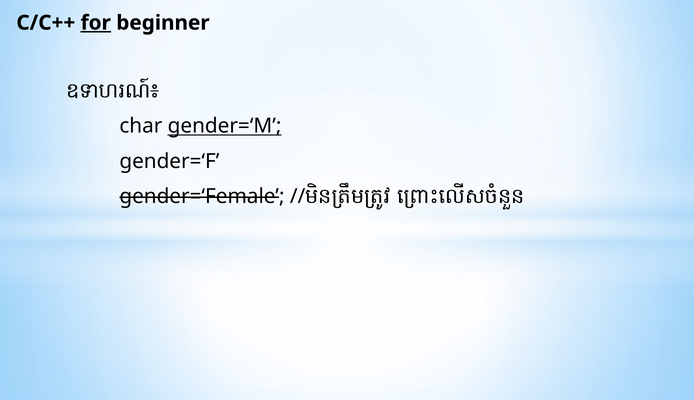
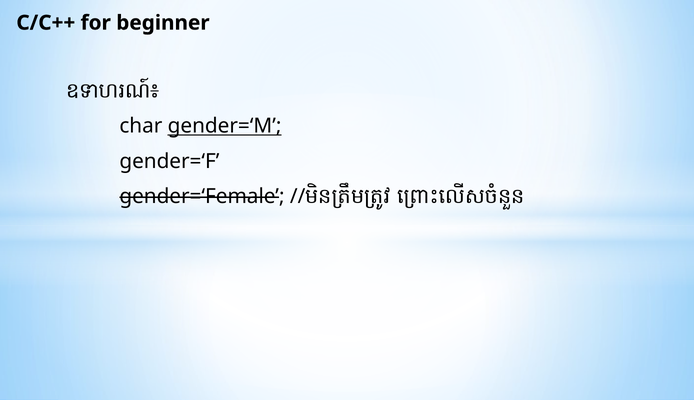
for underline: present -> none (96, 23)
